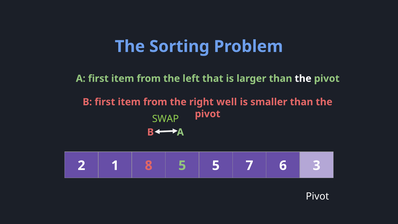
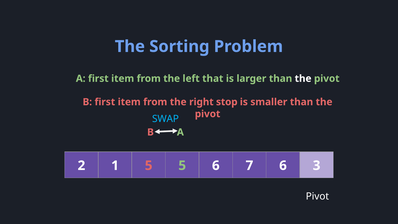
well: well -> stop (227, 102)
SWAP colour: light green -> light blue (165, 119)
1 8: 8 -> 5 (149, 165)
5 5: 5 -> 6 (216, 165)
